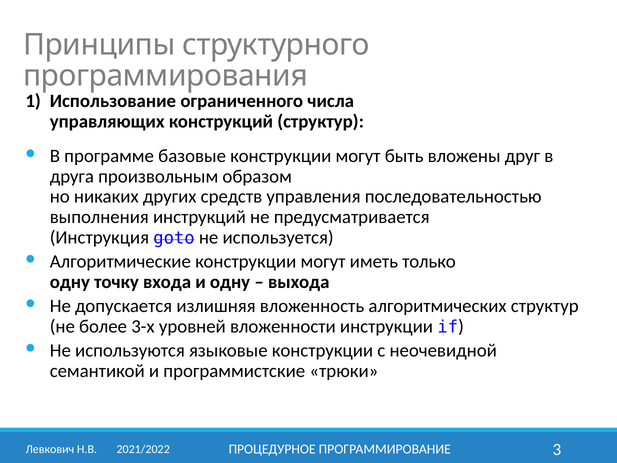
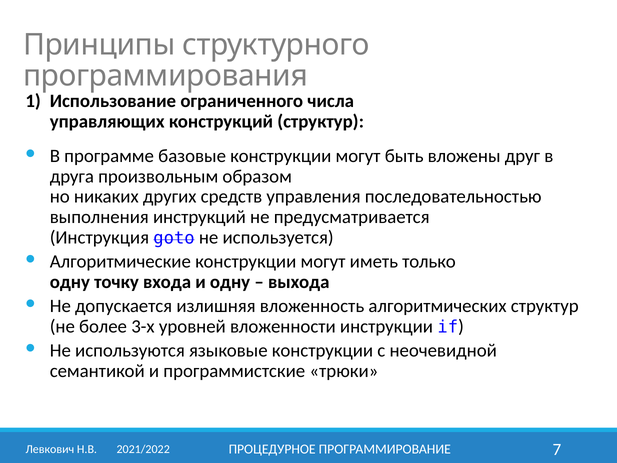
3: 3 -> 7 (557, 449)
